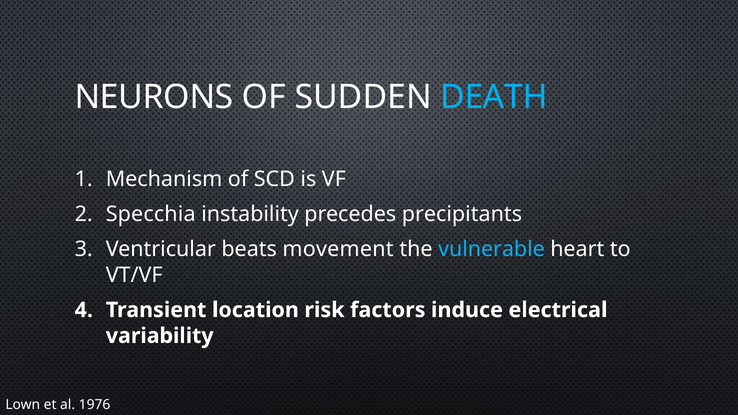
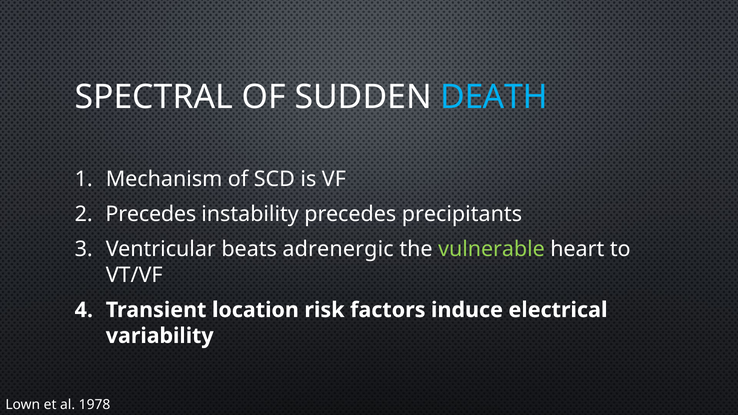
NEURONS: NEURONS -> SPECTRAL (154, 97)
Specchia: Specchia -> Precedes (151, 214)
movement: movement -> adrenergic (338, 249)
vulnerable colour: light blue -> light green (491, 249)
1976: 1976 -> 1978 (95, 405)
